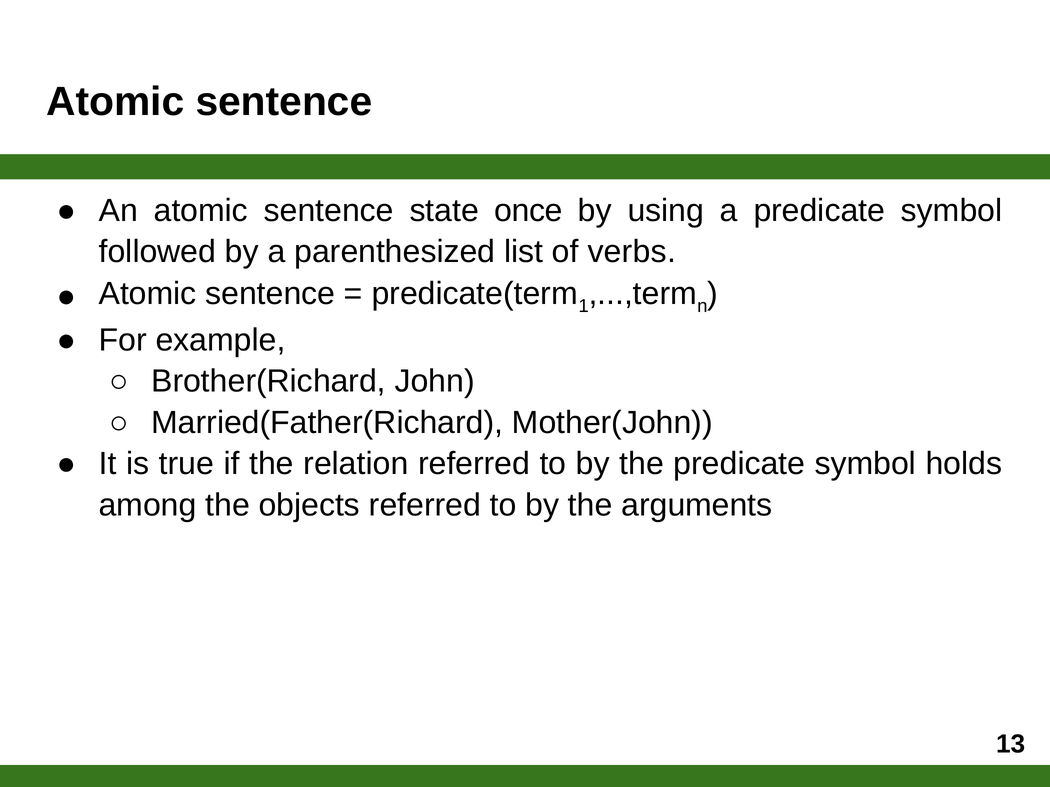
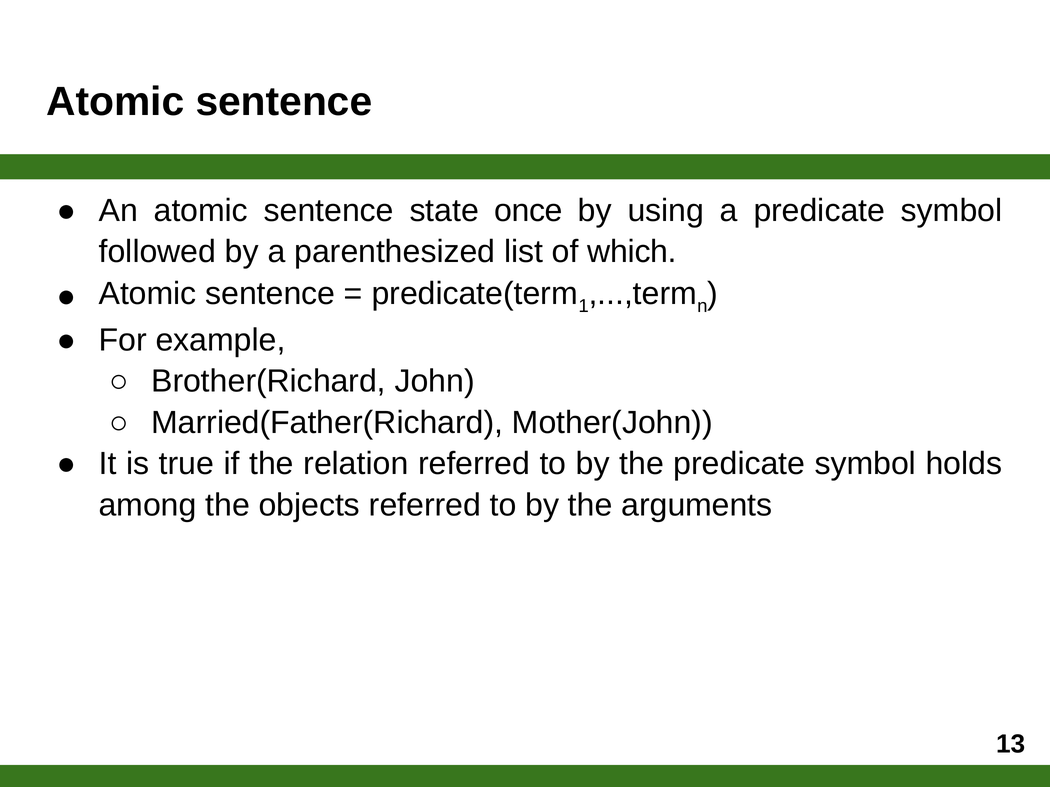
verbs: verbs -> which (632, 252)
